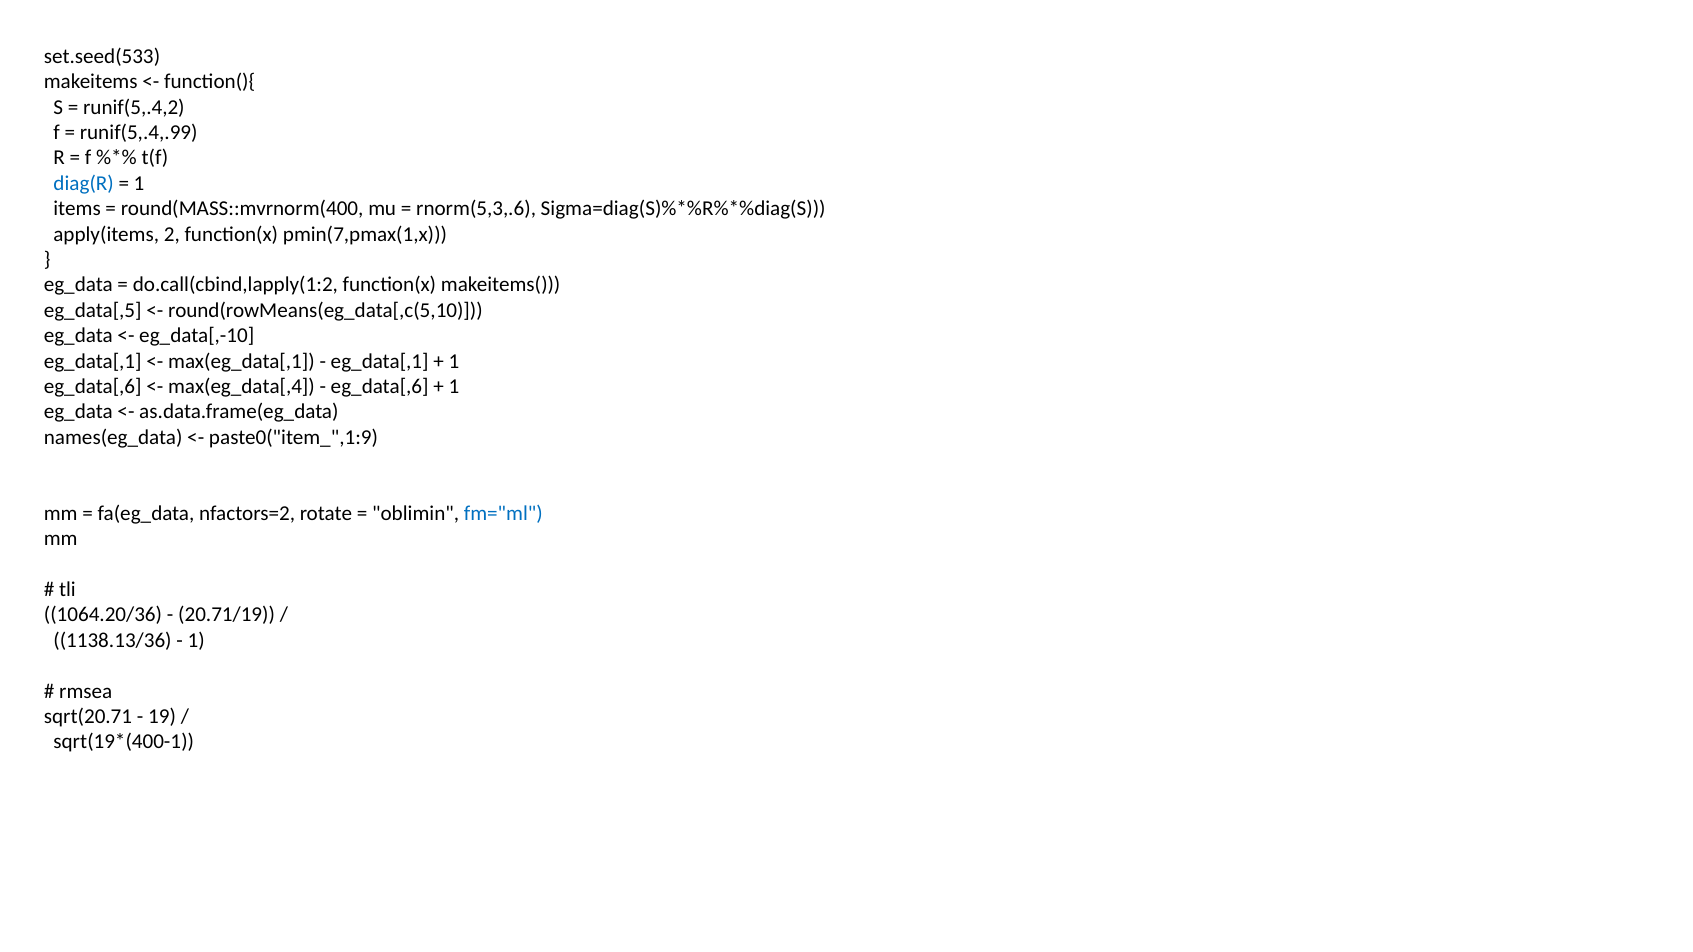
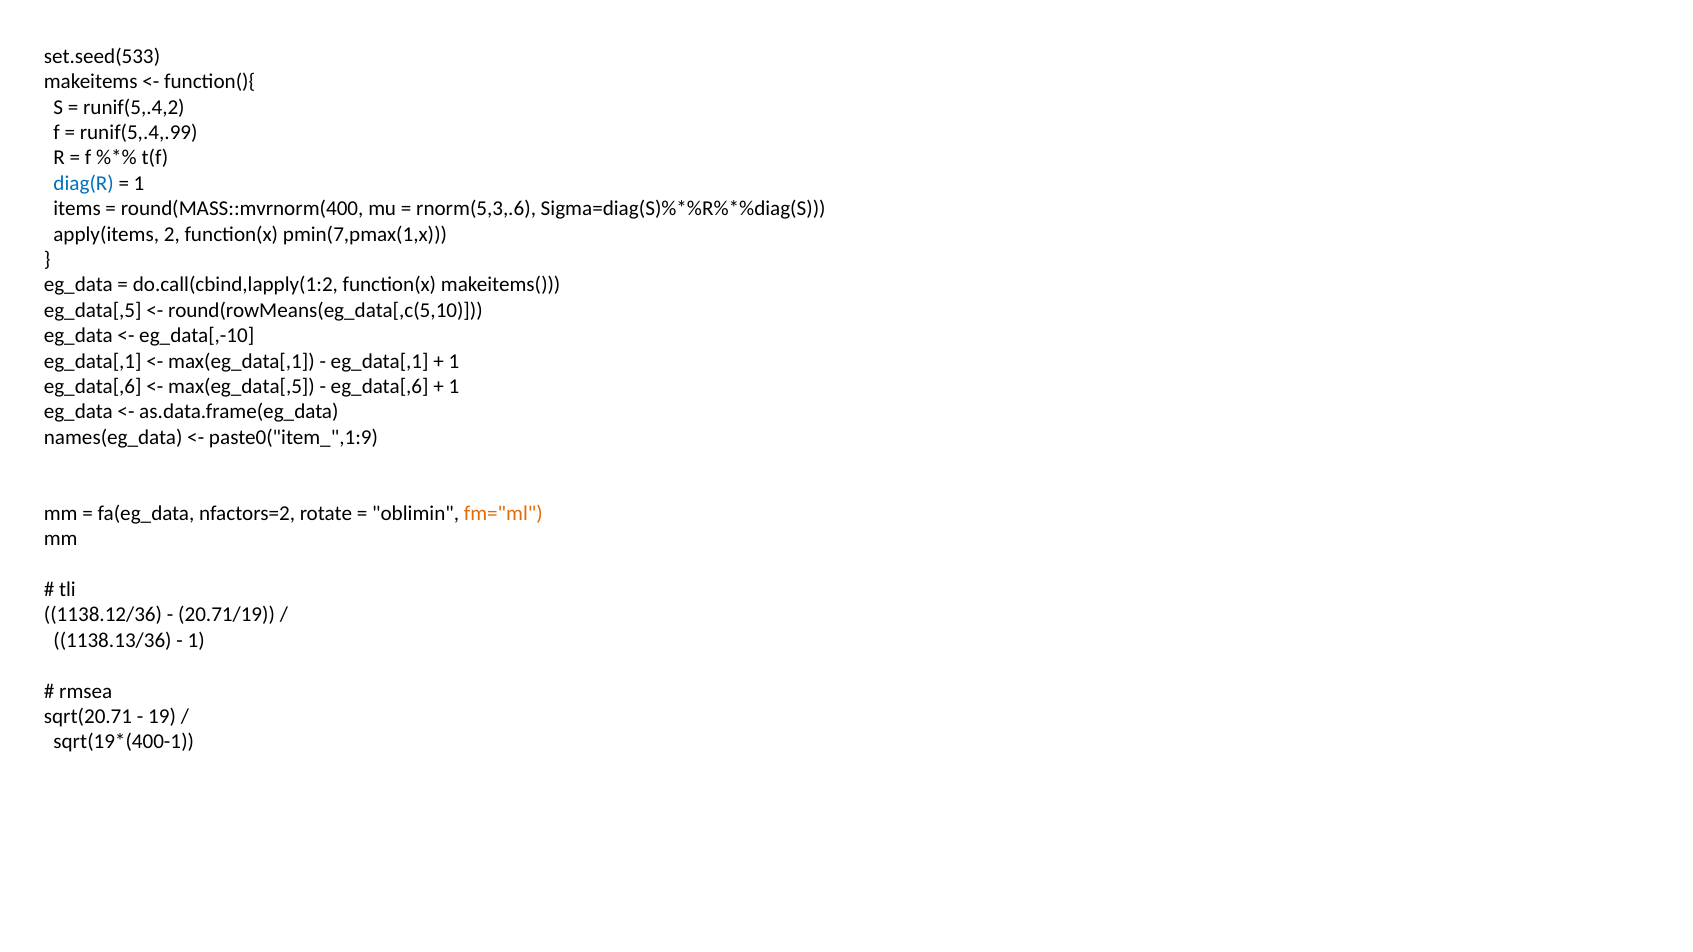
max(eg_data[,4: max(eg_data[,4 -> max(eg_data[,5 (241, 387)
fm="ml colour: blue -> orange (503, 514)
1064.20/36: 1064.20/36 -> 1138.12/36 (103, 615)
